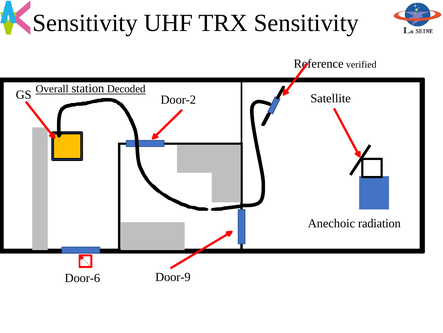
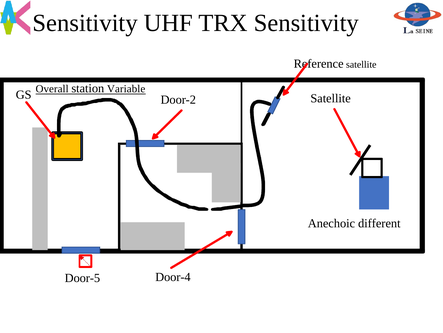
verified: verified -> satellite (361, 64)
Decoded: Decoded -> Variable (126, 89)
radiation: radiation -> different (379, 223)
Door-9: Door-9 -> Door-4 (173, 276)
Door-6: Door-6 -> Door-5 (82, 278)
